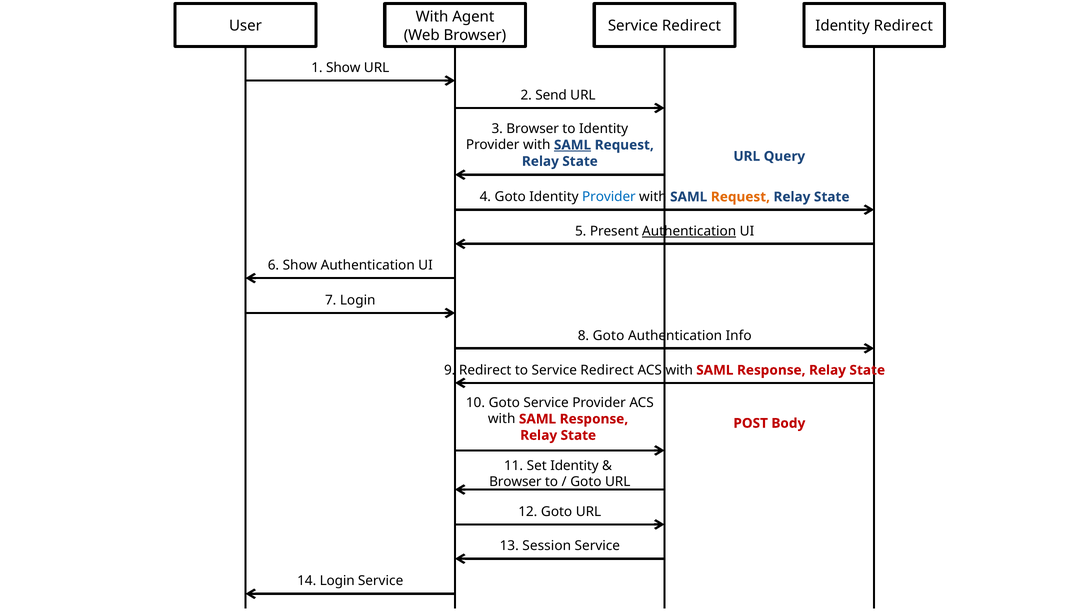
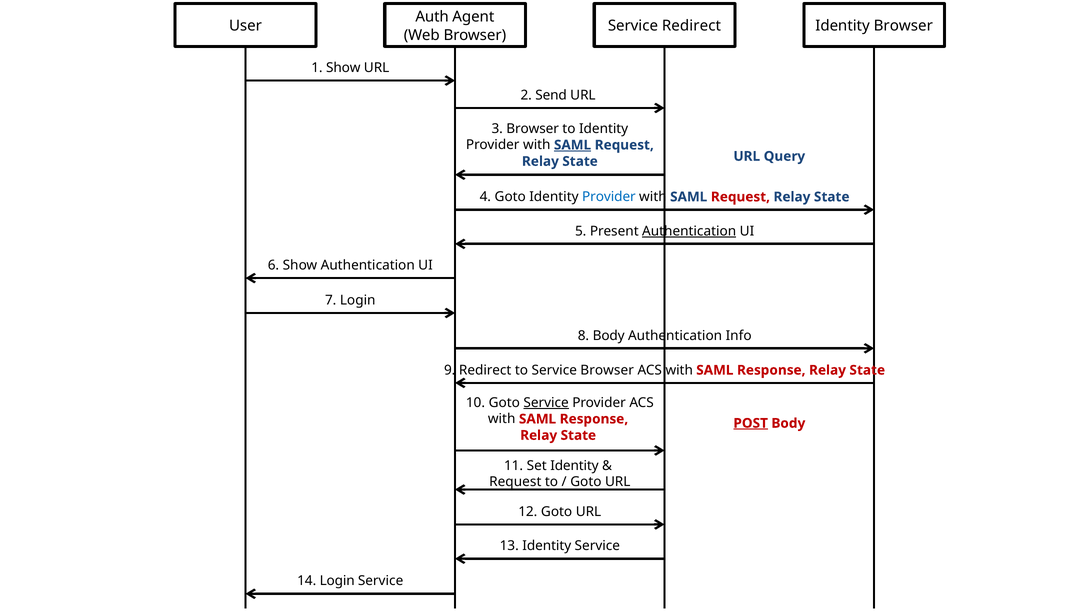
With: With -> Auth (432, 17)
Identity Redirect: Redirect -> Browser (903, 26)
Request colour: orange -> red (740, 197)
8 Goto: Goto -> Body (609, 336)
to Service Redirect: Redirect -> Browser (607, 370)
Service underline: none -> present (546, 403)
POST underline: none -> present (751, 423)
Browser: Browser -> Request (515, 482)
13 Session: Session -> Identity (547, 546)
